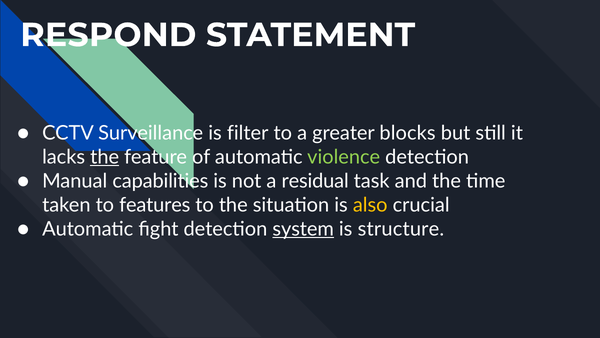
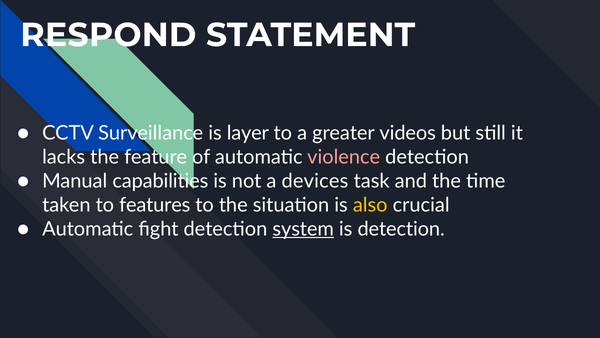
filter: filter -> layer (248, 133)
blocks: blocks -> videos (408, 133)
the underline: present -> none (105, 157)
violence colour: light green -> pink (344, 157)
residual: residual -> devices (315, 181)
is structure: structure -> detection (401, 229)
